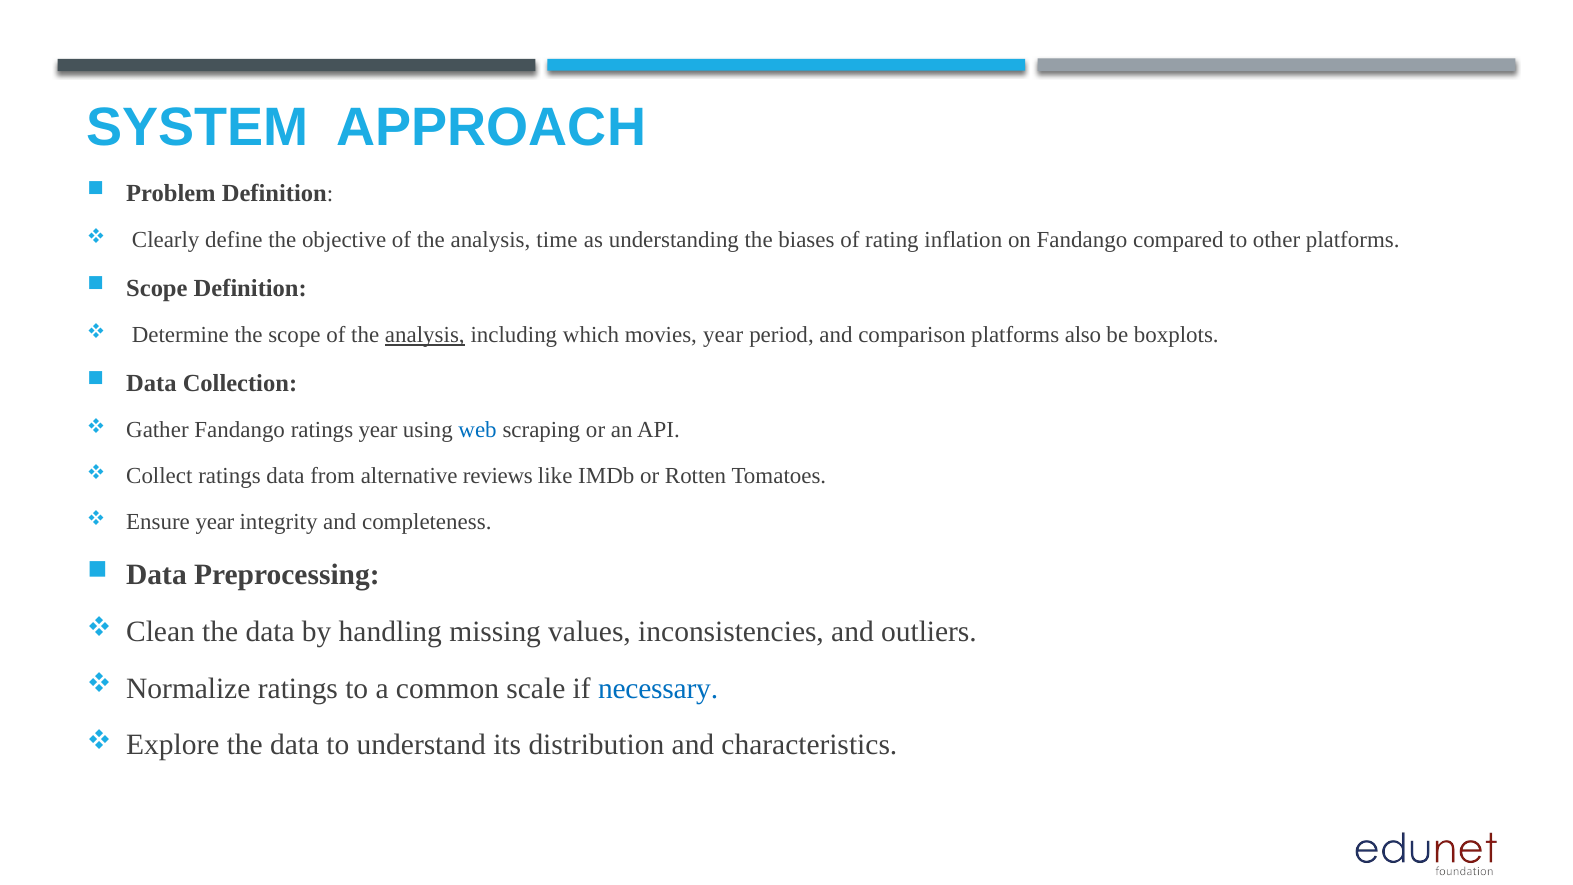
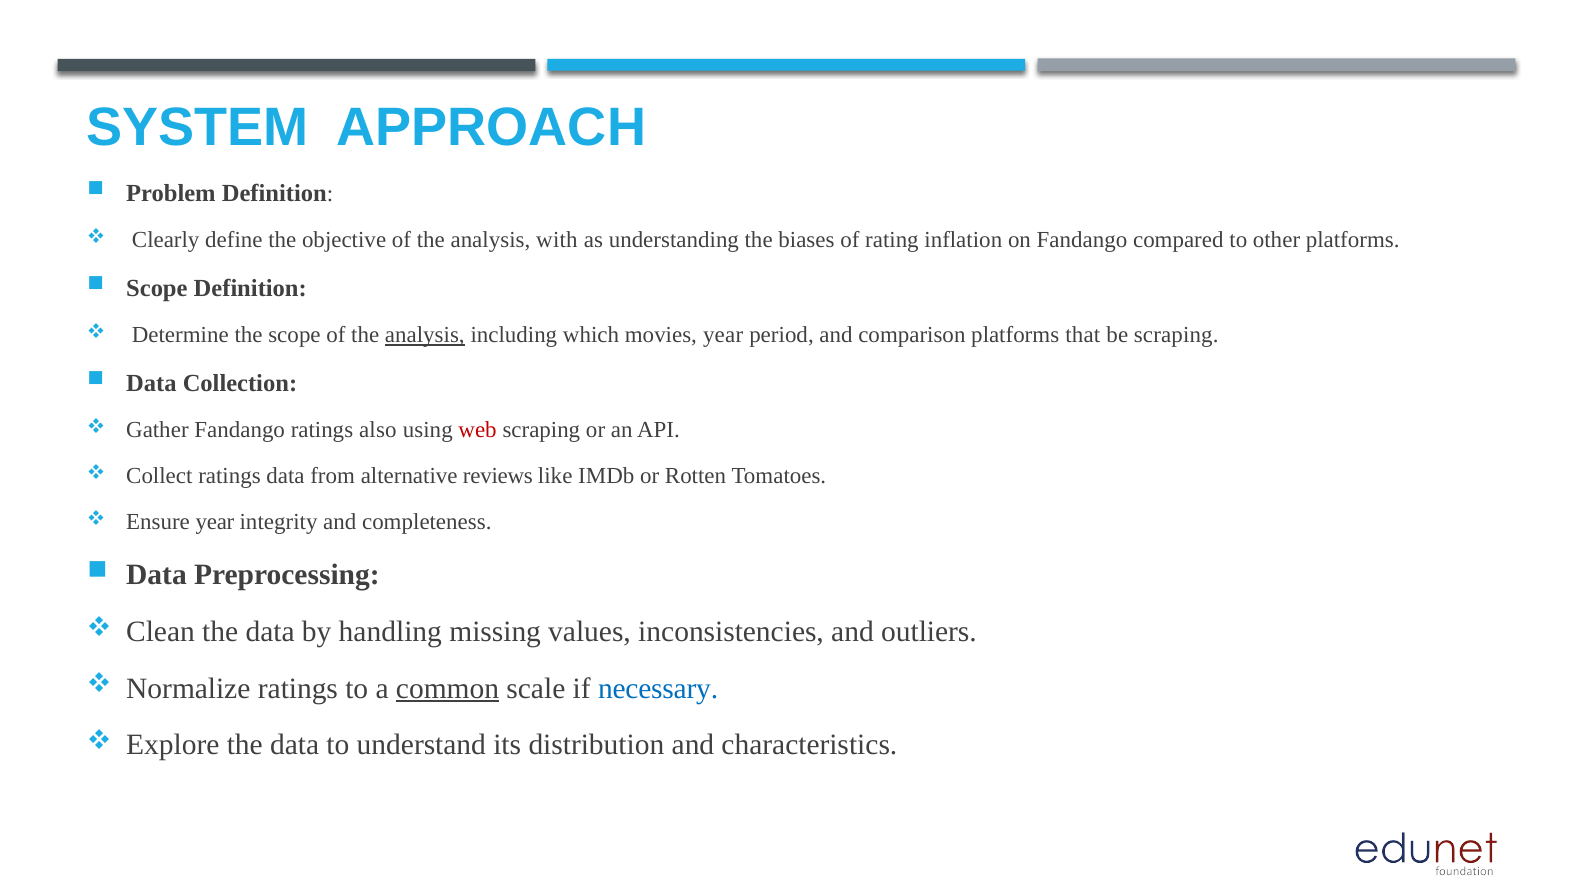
time: time -> with (557, 240)
also: also -> that (1083, 335)
be boxplots: boxplots -> scraping (1176, 335)
ratings year: year -> also (378, 430)
web colour: blue -> red (478, 430)
common underline: none -> present (448, 688)
